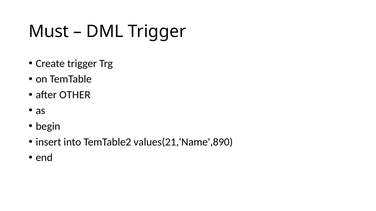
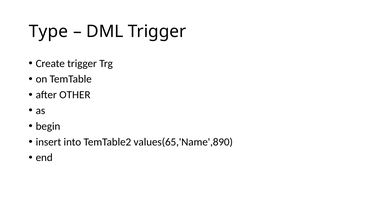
Must: Must -> Type (49, 32)
values(21,'Name',890: values(21,'Name',890 -> values(65,'Name',890 (183, 142)
